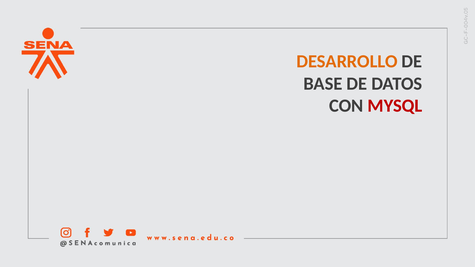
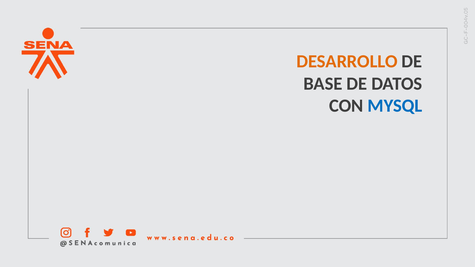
MYSQL colour: red -> blue (395, 106)
